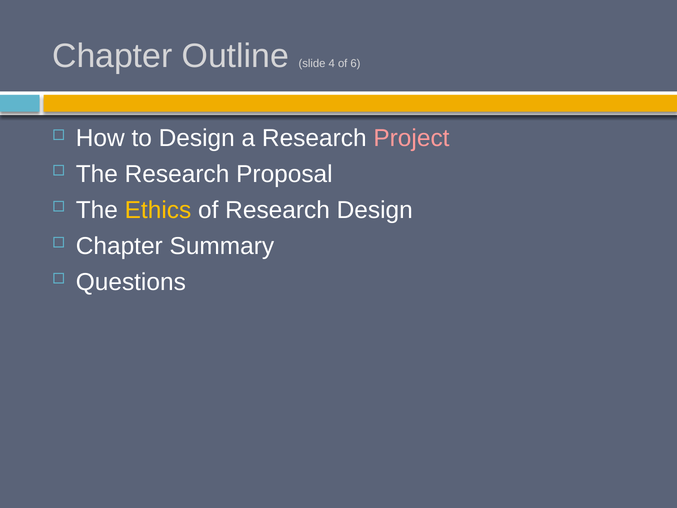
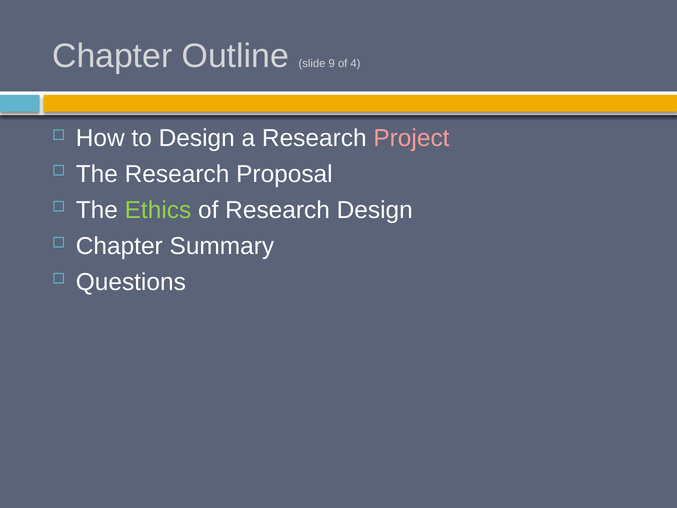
4: 4 -> 9 (332, 63)
6: 6 -> 4 (355, 63)
Ethics colour: yellow -> light green (158, 210)
